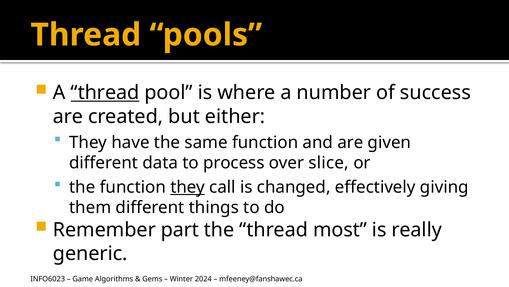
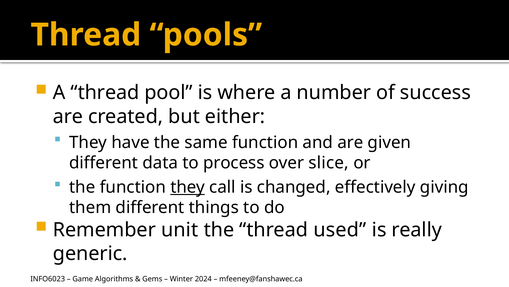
thread underline: present -> none (105, 92)
part: part -> unit (180, 229)
most: most -> used (340, 229)
